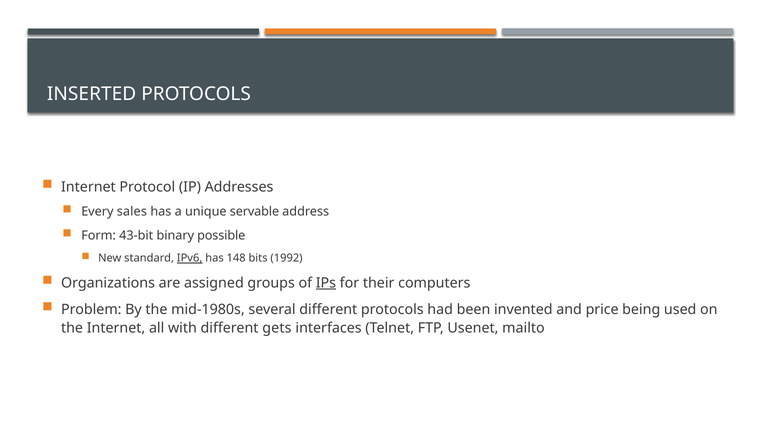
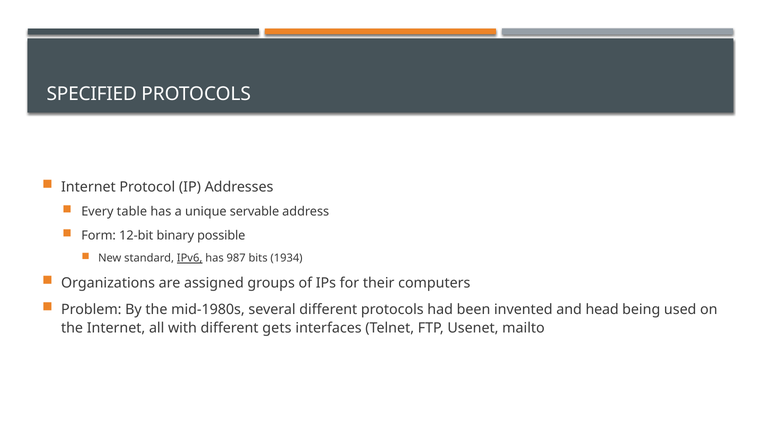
INSERTED: INSERTED -> SPECIFIED (92, 94)
sales: sales -> table (132, 212)
43-bit: 43-bit -> 12-bit (136, 236)
148: 148 -> 987 (236, 258)
1992: 1992 -> 1934 (287, 258)
IPs underline: present -> none (326, 283)
price: price -> head (602, 309)
